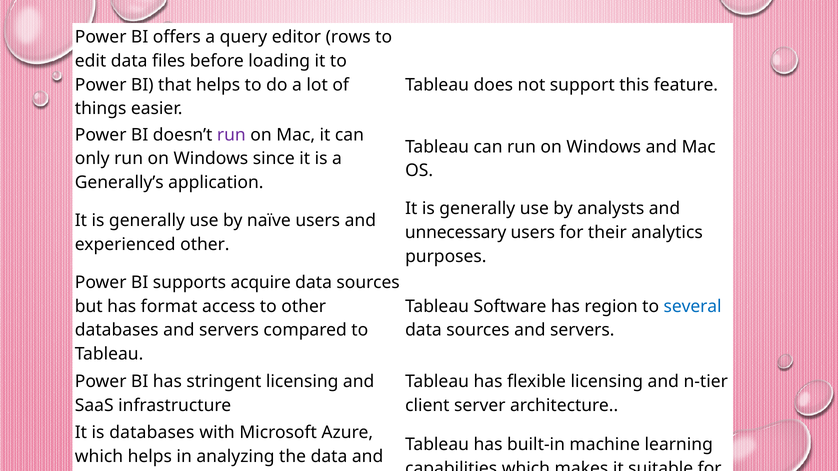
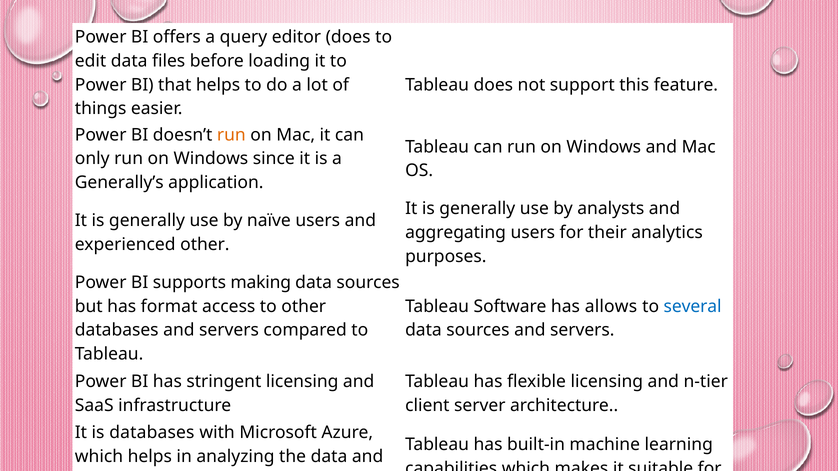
editor rows: rows -> does (348, 37)
run colour: purple -> orange (231, 135)
unnecessary: unnecessary -> aggregating (456, 233)
acquire: acquire -> making (261, 283)
region: region -> allows (611, 307)
